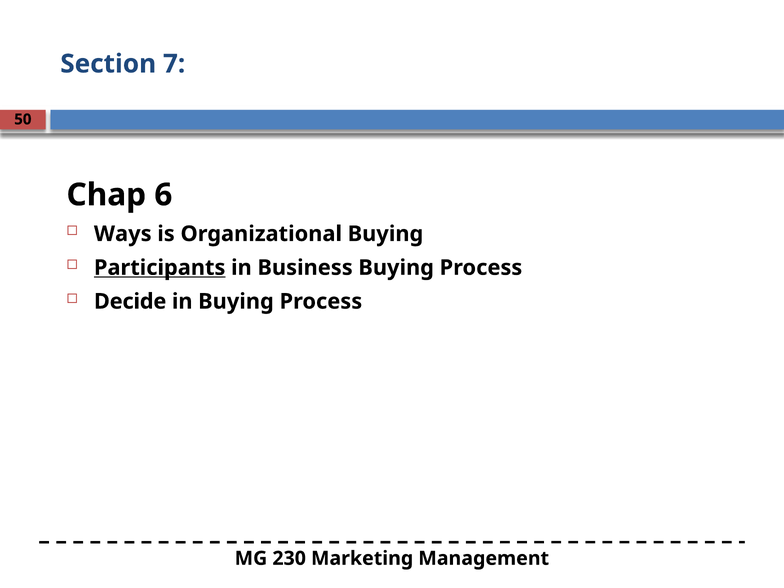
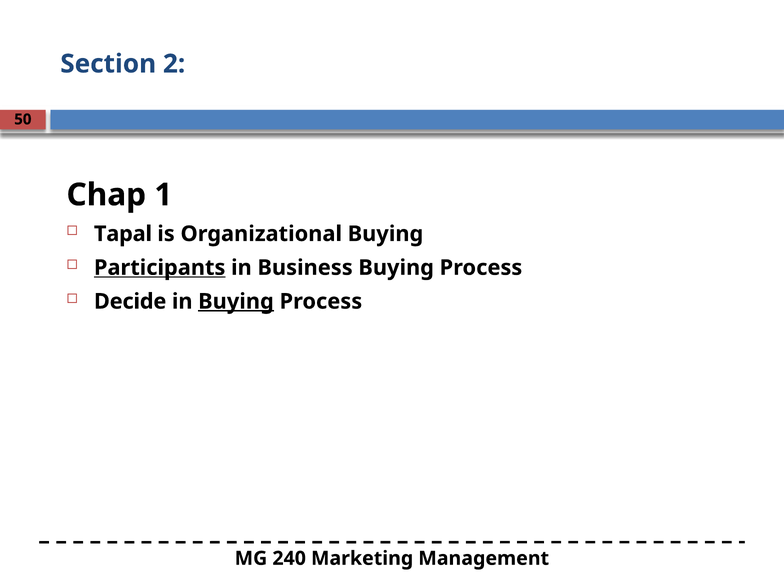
7: 7 -> 2 (174, 64)
6: 6 -> 1 (163, 195)
Ways: Ways -> Tapal (123, 234)
Buying underline: none -> present (236, 301)
230: 230 -> 240 (289, 558)
